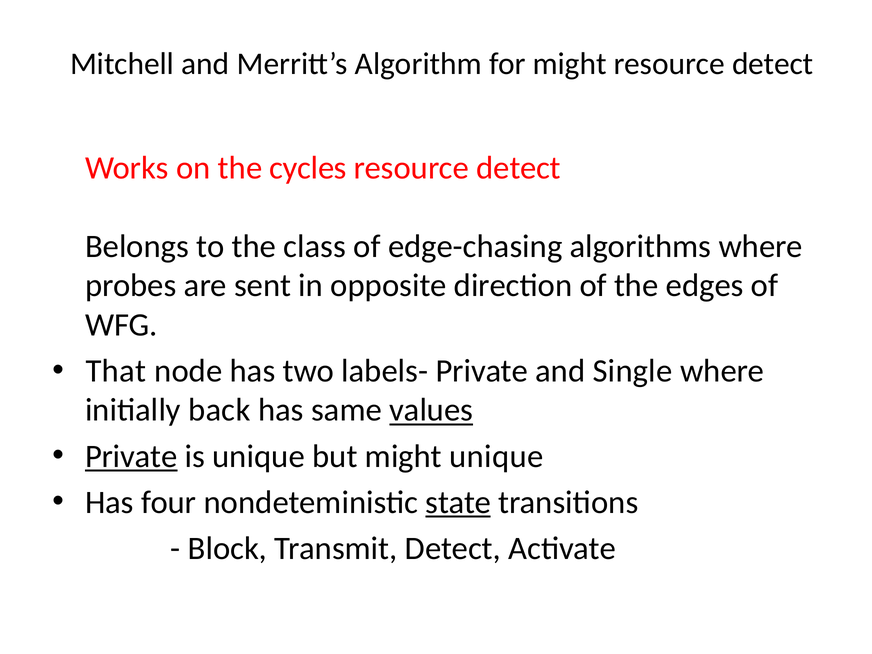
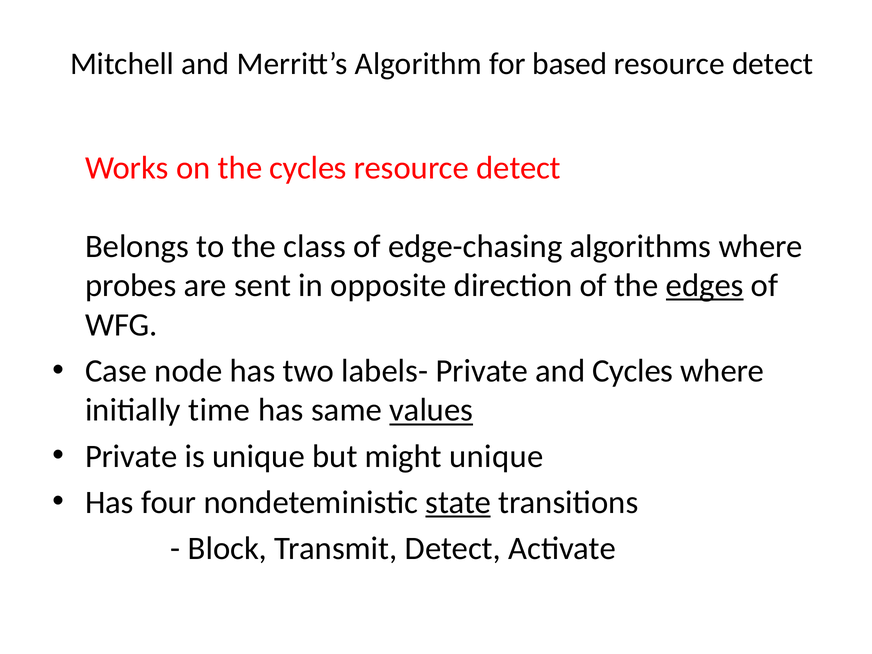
for might: might -> based (570, 64)
edges underline: none -> present (705, 286)
That: That -> Case (116, 371)
and Single: Single -> Cycles (633, 371)
back: back -> time (219, 410)
Private underline: present -> none (131, 456)
